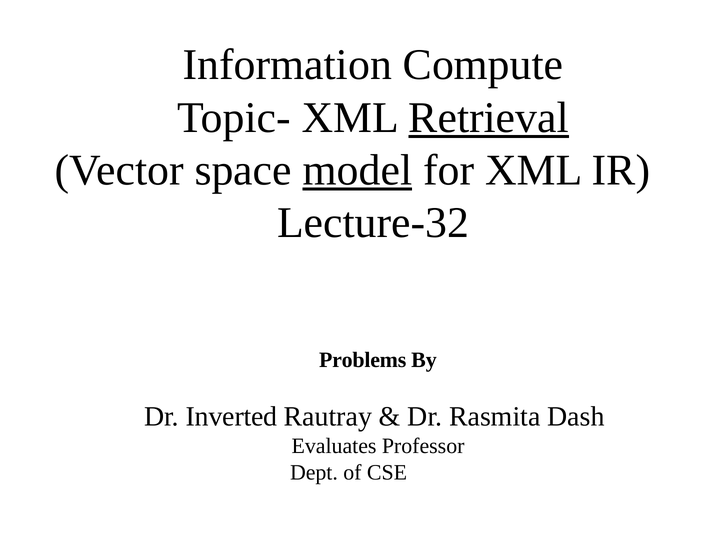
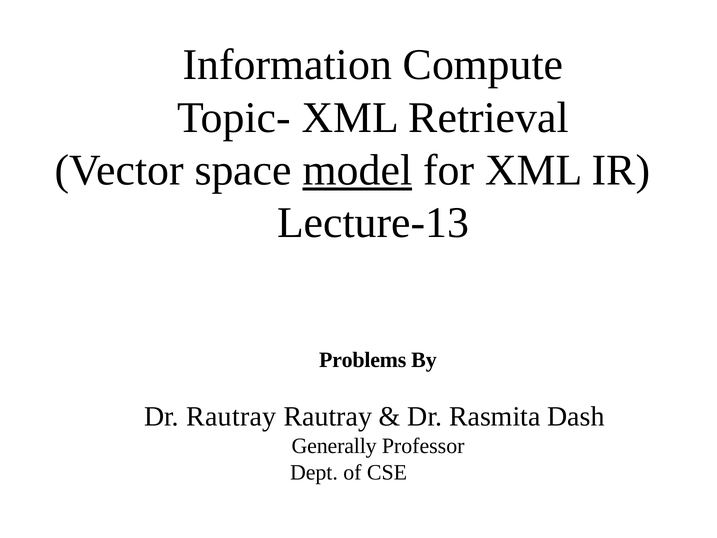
Retrieval underline: present -> none (489, 118)
Lecture-32: Lecture-32 -> Lecture-13 (373, 223)
Dr Inverted: Inverted -> Rautray (231, 416)
Evaluates: Evaluates -> Generally (334, 446)
